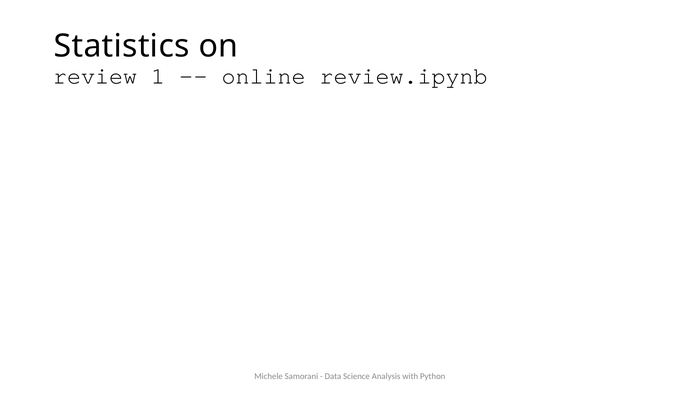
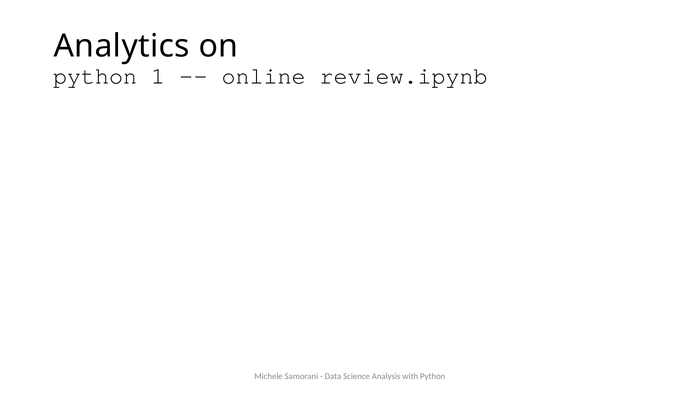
Statistics: Statistics -> Analytics (122, 46)
review: review -> python (95, 76)
